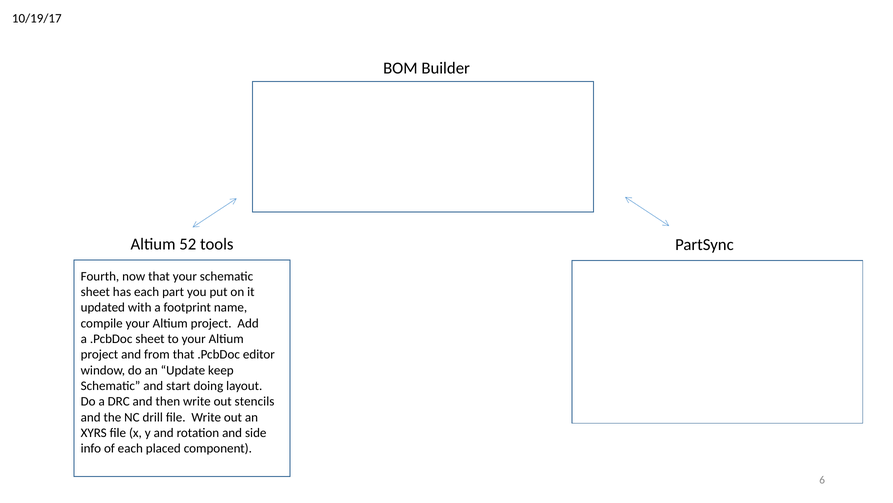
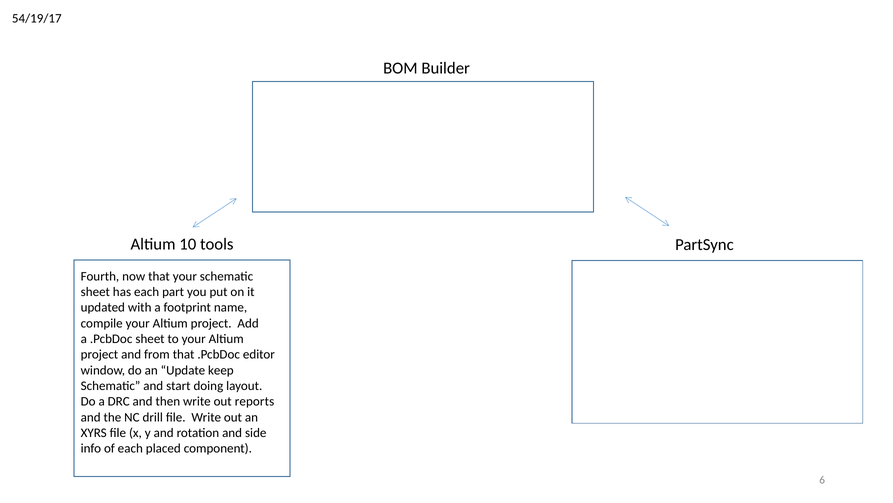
10/19/17: 10/19/17 -> 54/19/17 (37, 19)
52: 52 -> 10 (188, 244)
stencils: stencils -> reports (254, 401)
